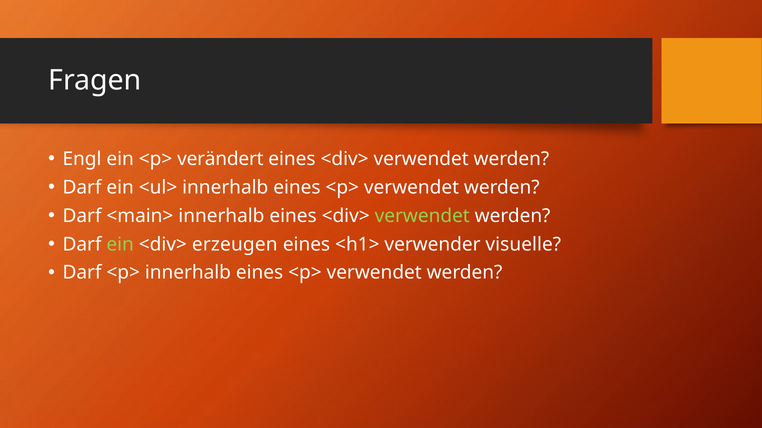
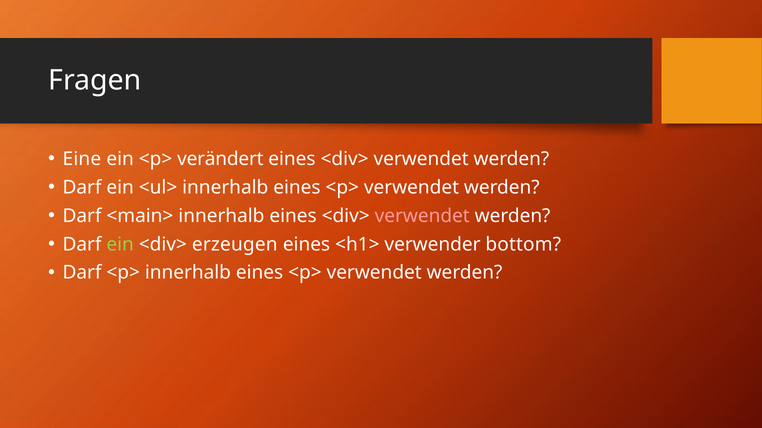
Engl: Engl -> Eine (82, 159)
verwendet colour: light green -> pink (422, 216)
visuelle: visuelle -> bottom (523, 245)
